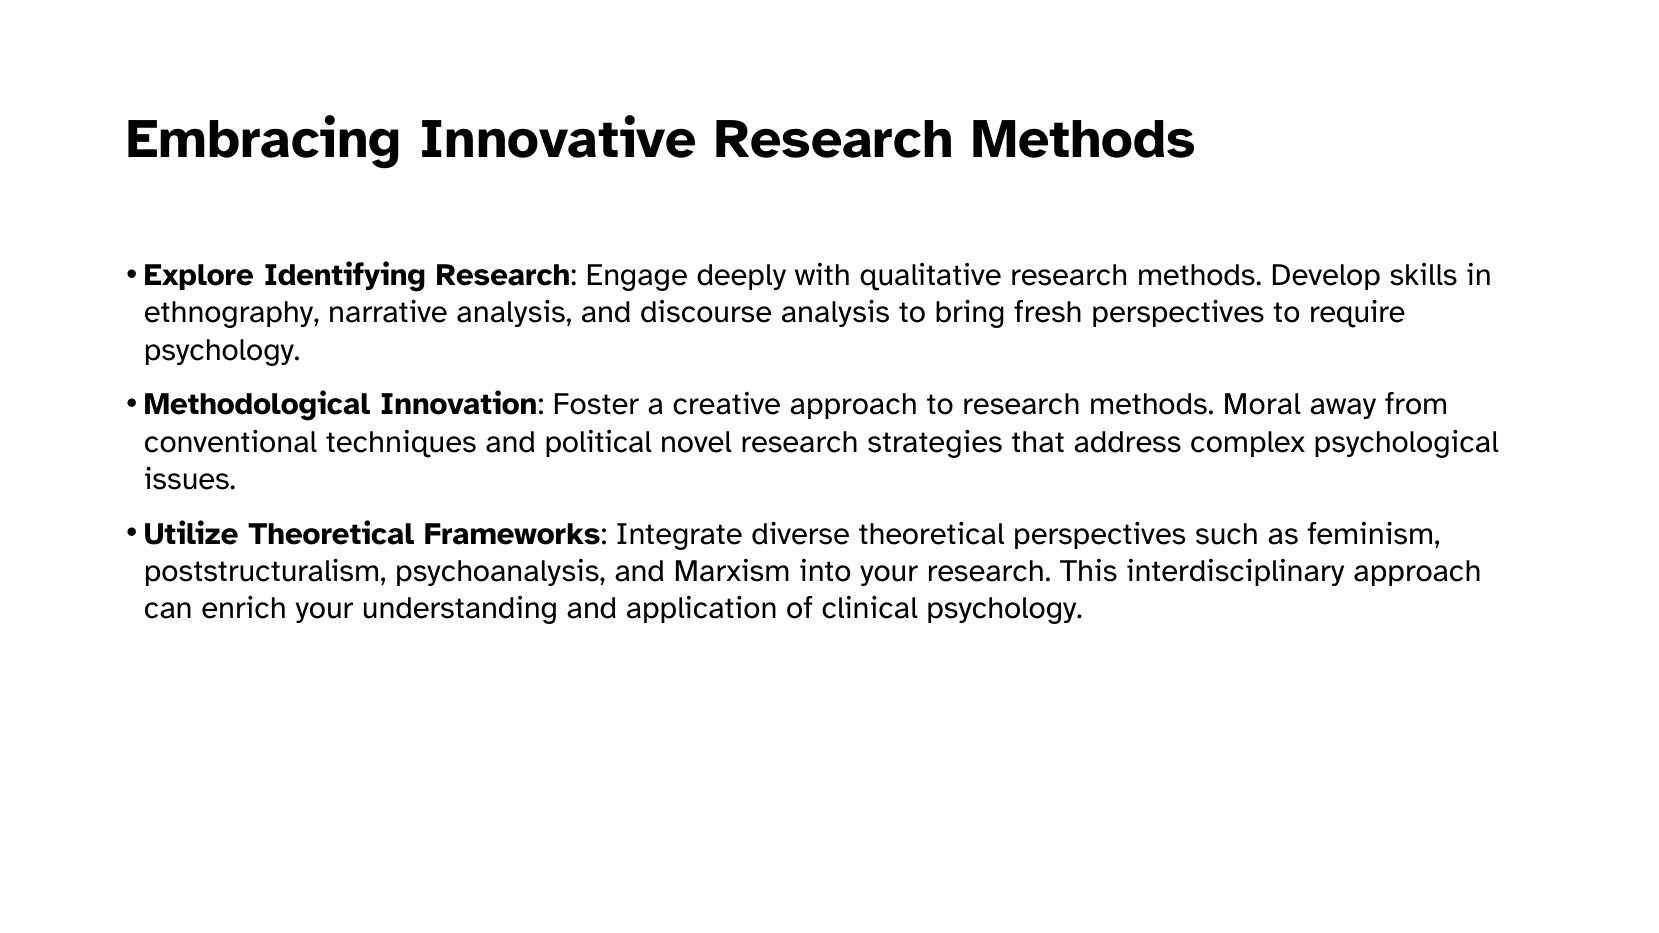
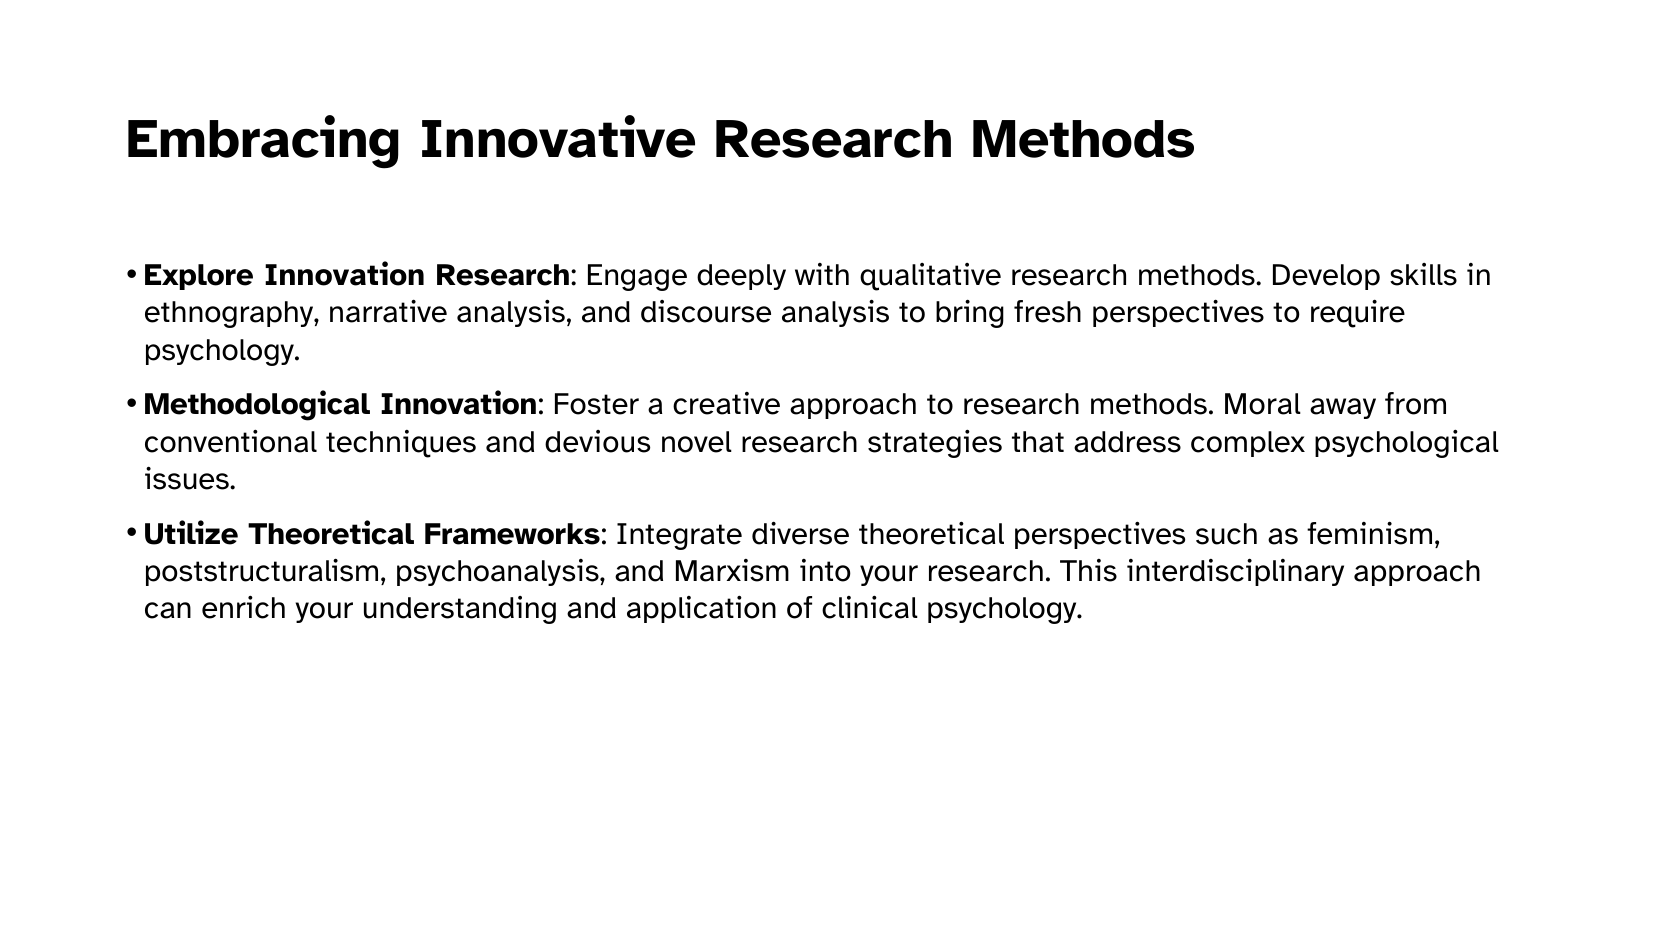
Explore Identifying: Identifying -> Innovation (345, 275)
political: political -> devious (598, 442)
